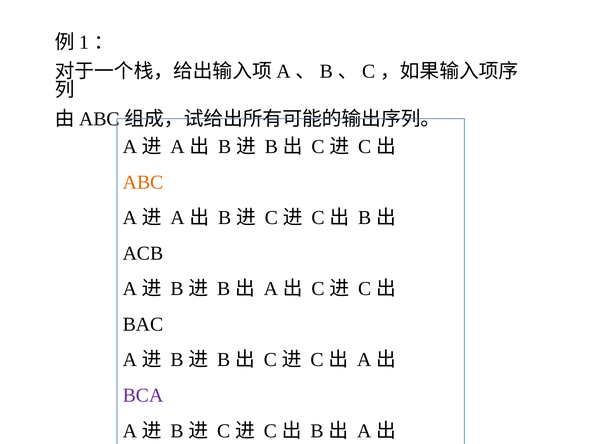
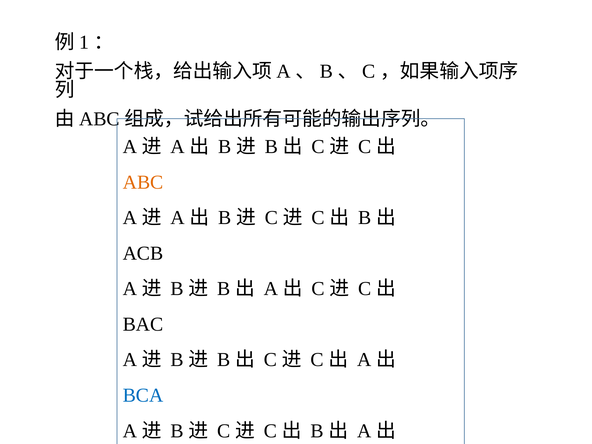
BCA colour: purple -> blue (143, 395)
